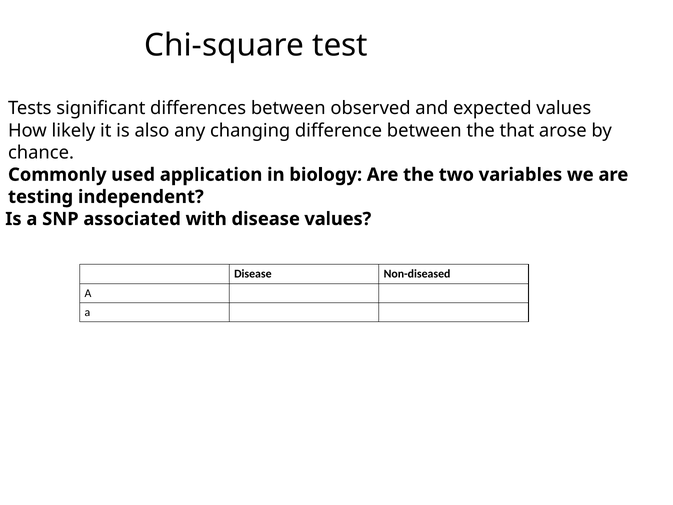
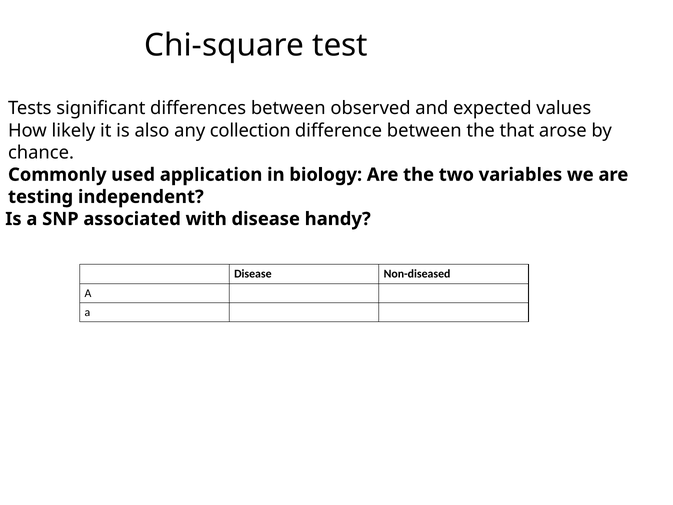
changing: changing -> collection (250, 130)
disease values: values -> handy (338, 219)
